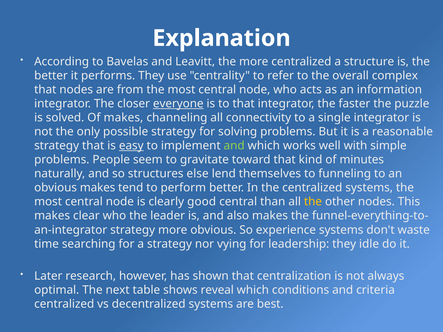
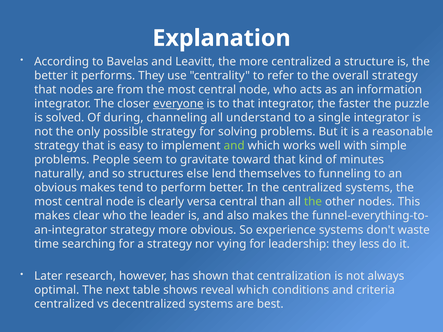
overall complex: complex -> strategy (395, 76)
Of makes: makes -> during (123, 118)
connectivity: connectivity -> understand (259, 118)
easy underline: present -> none (131, 146)
good: good -> versa (202, 202)
the colour: yellow -> light green (313, 202)
idle: idle -> less (369, 244)
